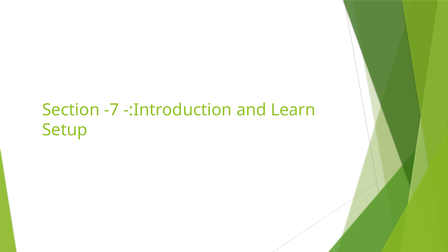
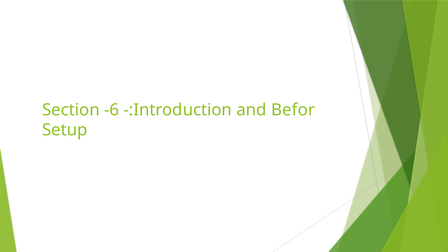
-7: -7 -> -6 (112, 110)
Learn: Learn -> Befor (293, 110)
